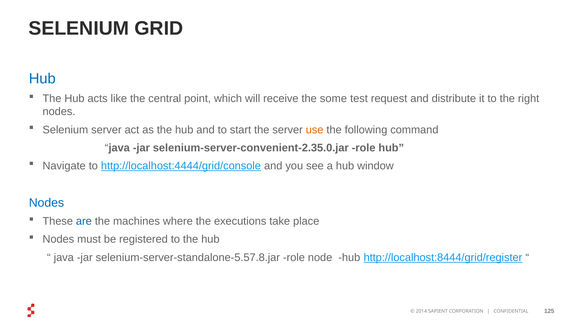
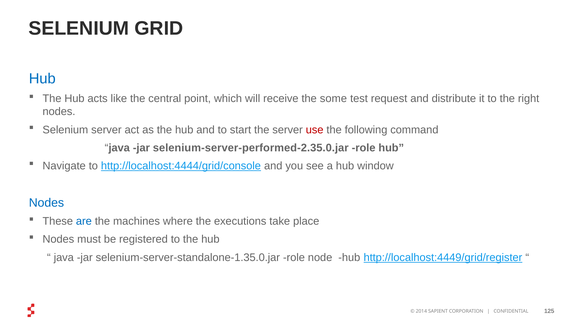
use colour: orange -> red (315, 130)
selenium-server-convenient-2.35.0.jar: selenium-server-convenient-2.35.0.jar -> selenium-server-performed-2.35.0.jar (251, 148)
selenium-server-standalone-5.57.8.jar: selenium-server-standalone-5.57.8.jar -> selenium-server-standalone-1.35.0.jar (188, 257)
http://localhost:8444/grid/register: http://localhost:8444/grid/register -> http://localhost:4449/grid/register (443, 257)
